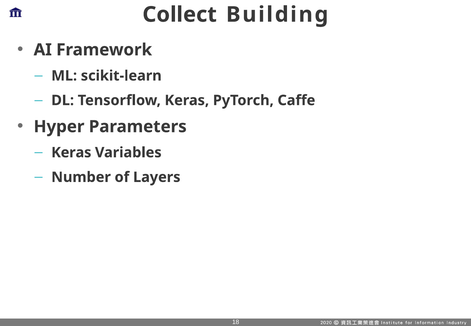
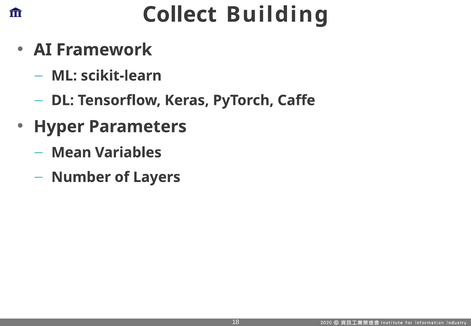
Keras: Keras -> Mean (71, 153)
